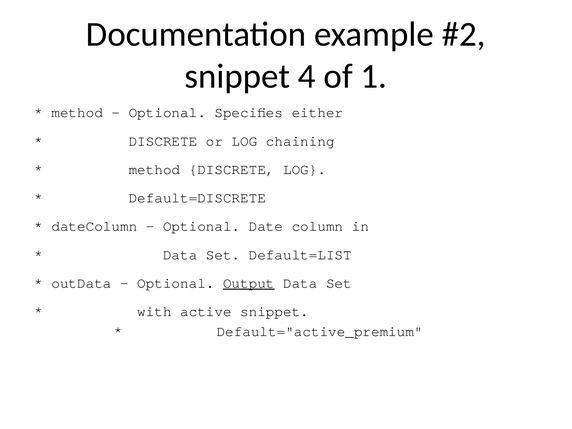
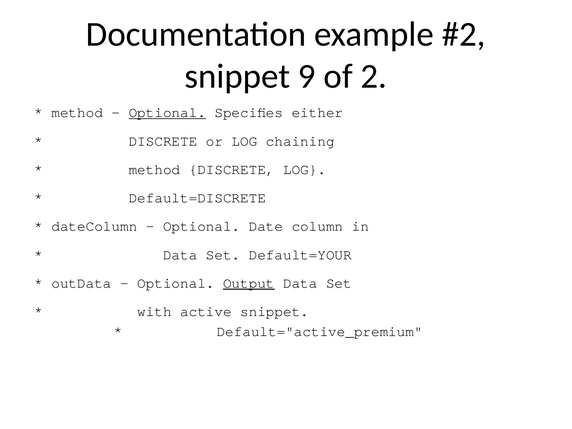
4: 4 -> 9 (307, 76)
1: 1 -> 2 (374, 76)
Optional underline: none -> present (167, 113)
Default=LIST: Default=LIST -> Default=YOUR (300, 255)
